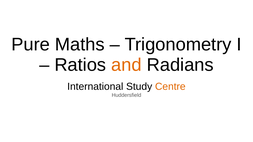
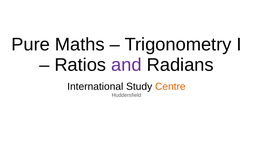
and colour: orange -> purple (126, 65)
